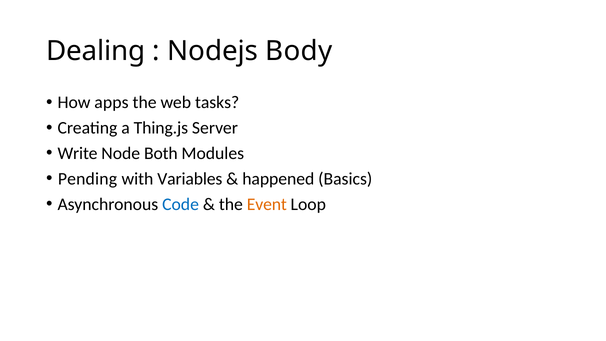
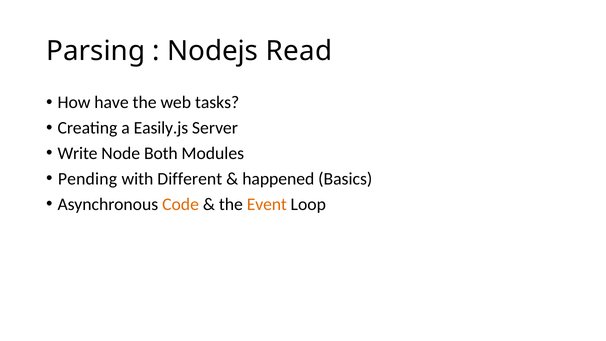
Dealing: Dealing -> Parsing (96, 51)
Body: Body -> Read (299, 51)
apps: apps -> have (112, 102)
Thing.js: Thing.js -> Easily.js (161, 128)
Variables: Variables -> Different (190, 179)
Code colour: blue -> orange (181, 204)
